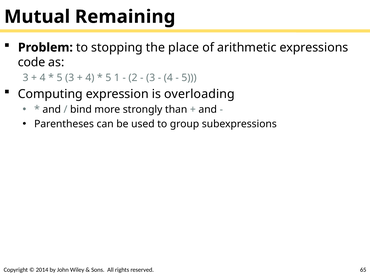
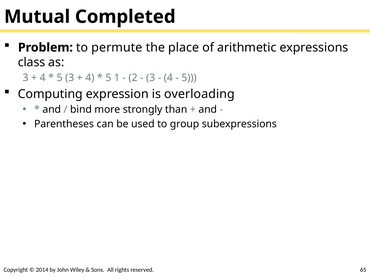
Remaining: Remaining -> Completed (125, 17)
stopping: stopping -> permute (117, 47)
code: code -> class (32, 62)
